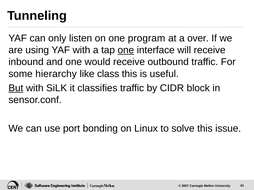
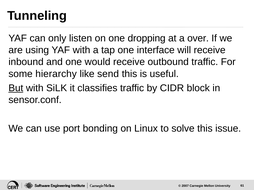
program: program -> dropping (147, 38)
one underline: present -> none (126, 50)
class: class -> send (108, 74)
